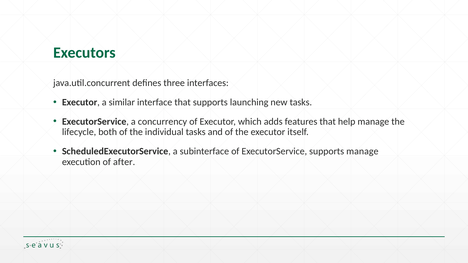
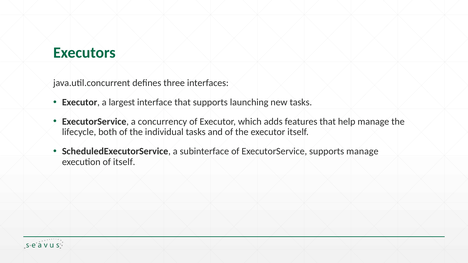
similar: similar -> largest (122, 102)
of after: after -> itself (124, 162)
